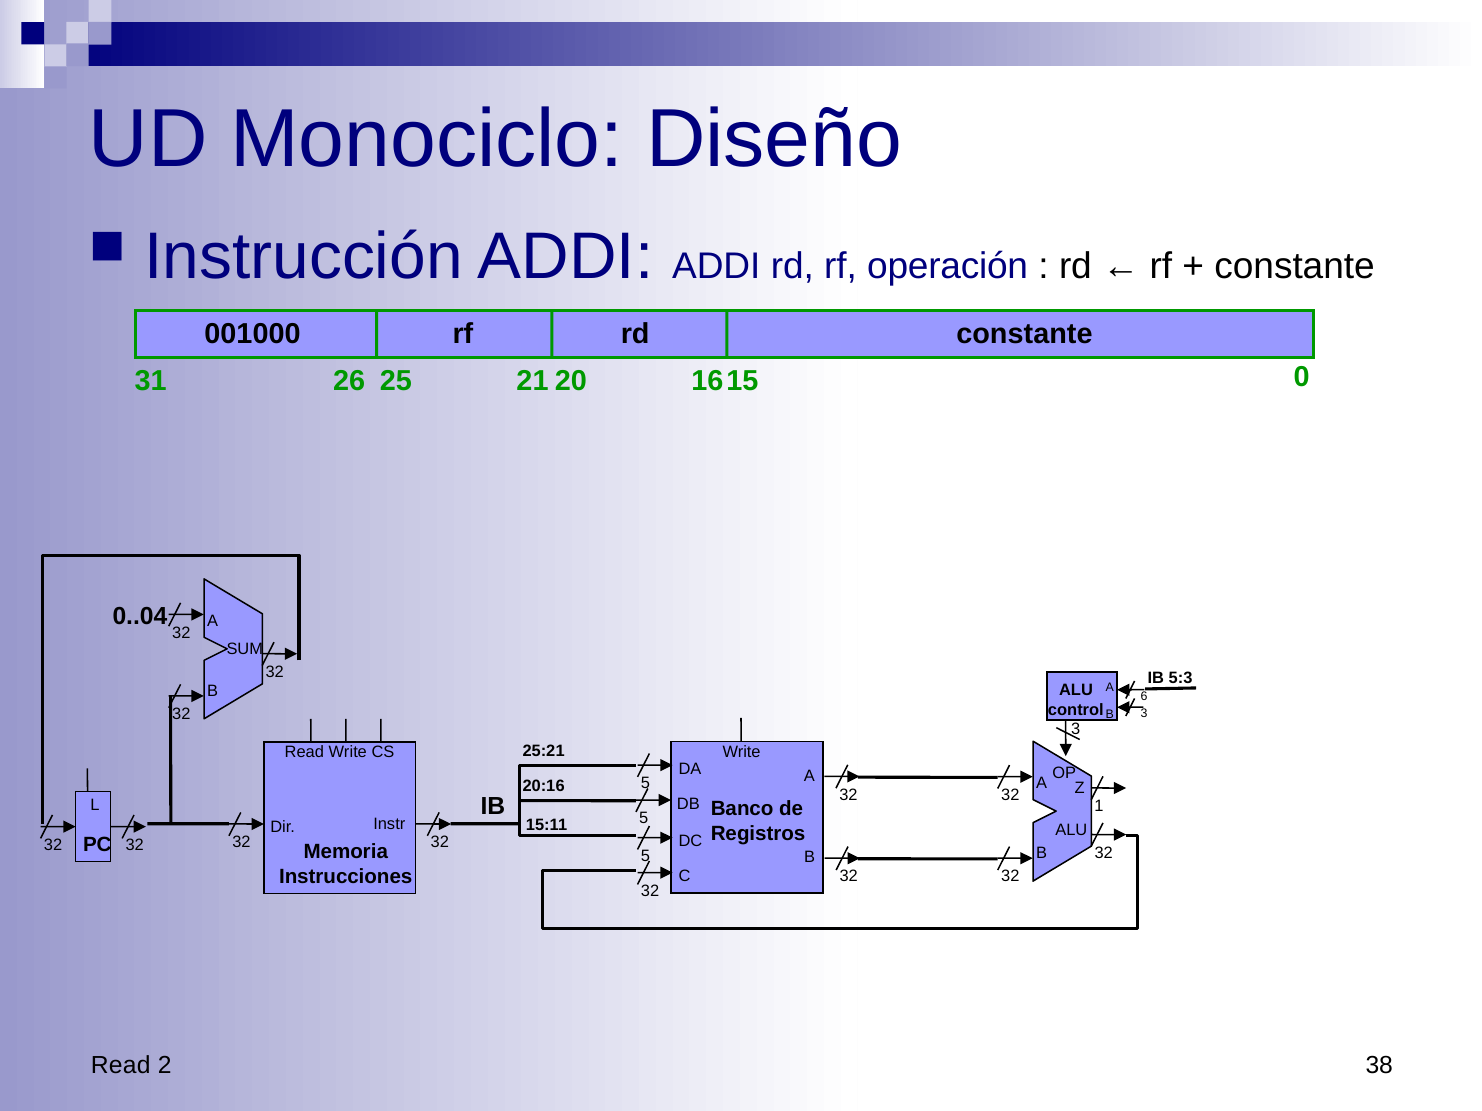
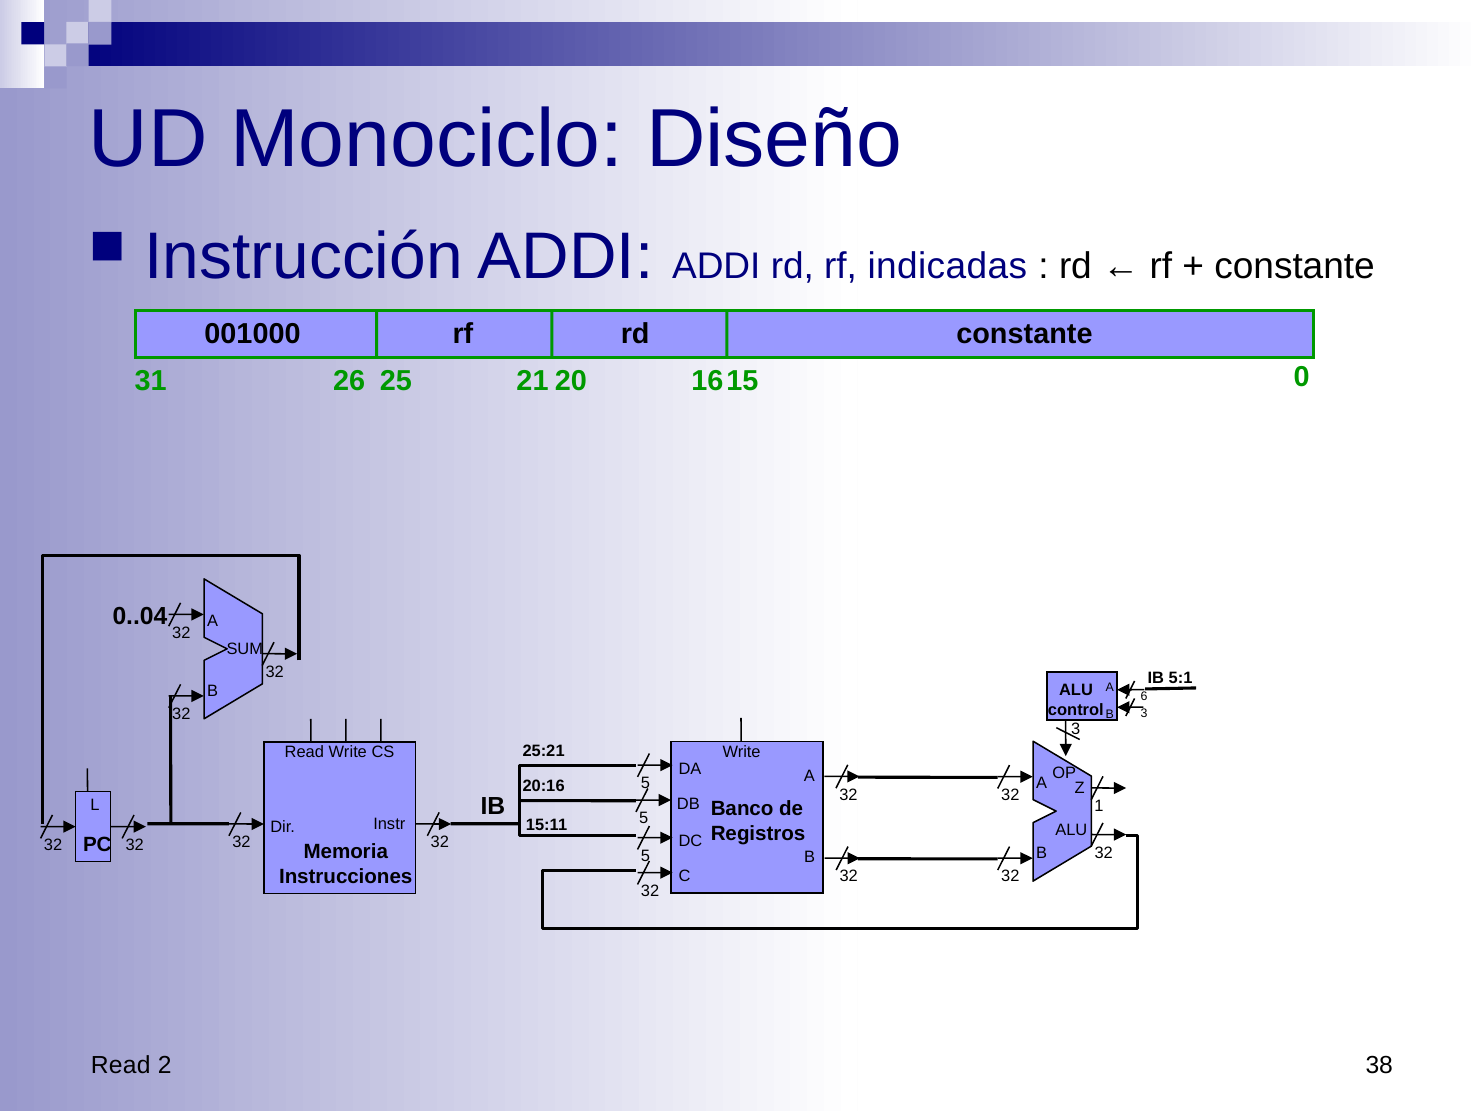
operación: operación -> indicadas (947, 267)
5:3: 5:3 -> 5:1 (1181, 679)
